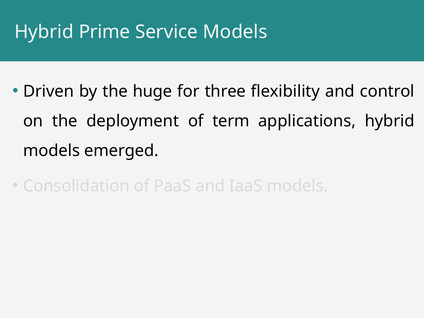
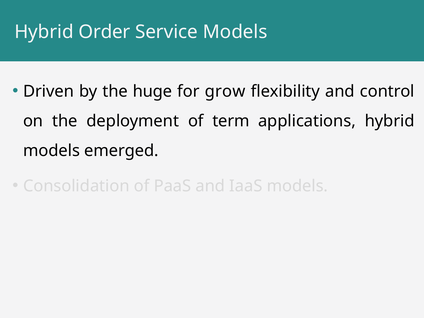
Prime: Prime -> Order (104, 32)
three: three -> grow (225, 91)
